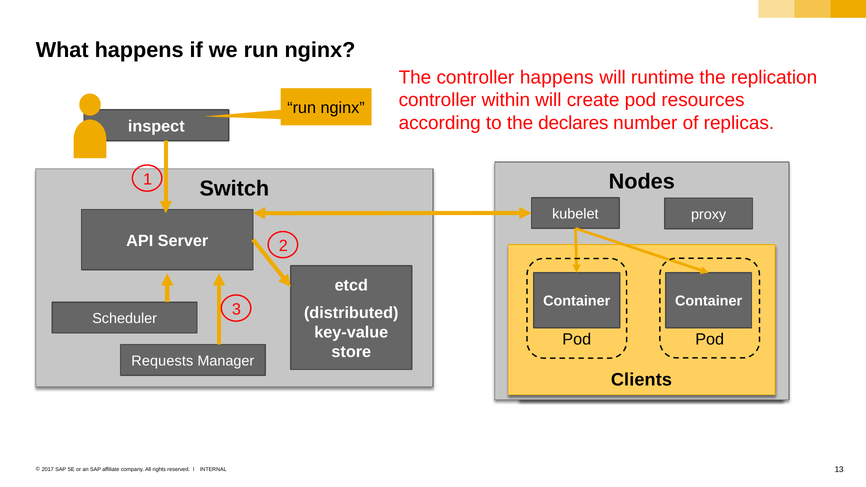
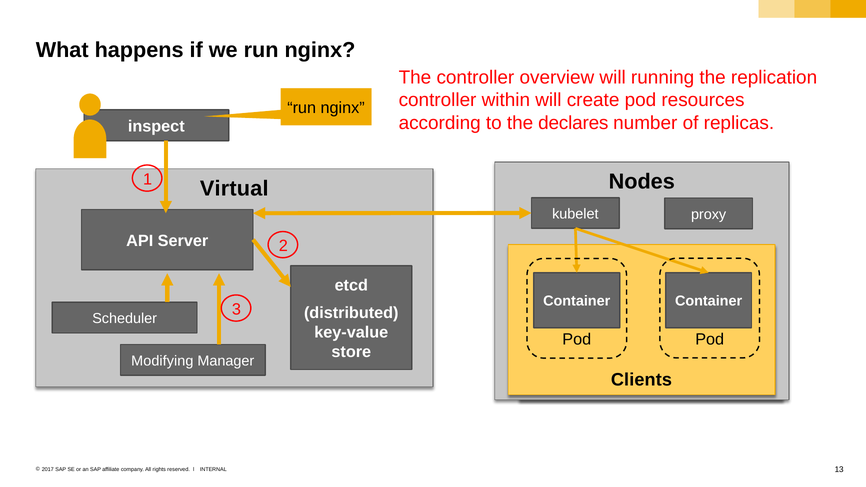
controller happens: happens -> overview (557, 77)
runtime: runtime -> running (663, 77)
Switch: Switch -> Virtual (234, 188)
Requests: Requests -> Modifying (162, 361)
